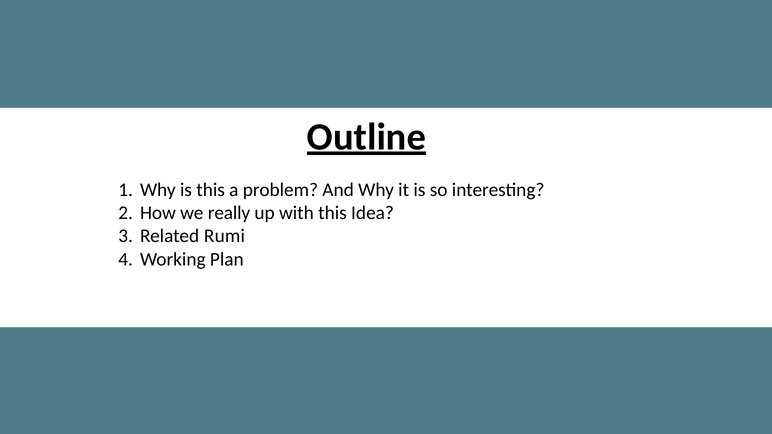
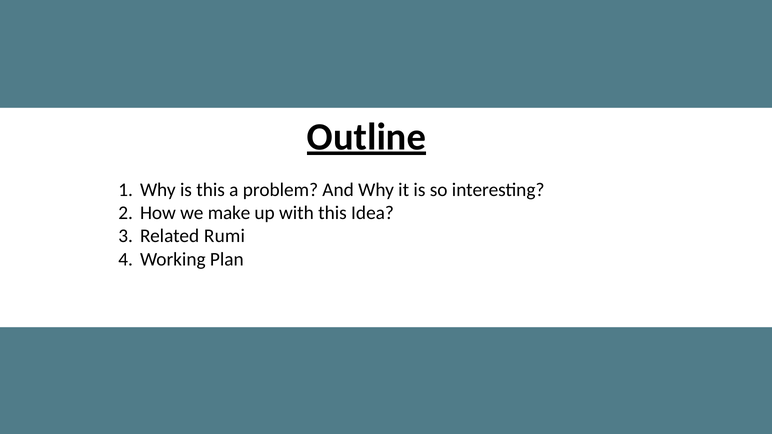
really: really -> make (229, 213)
